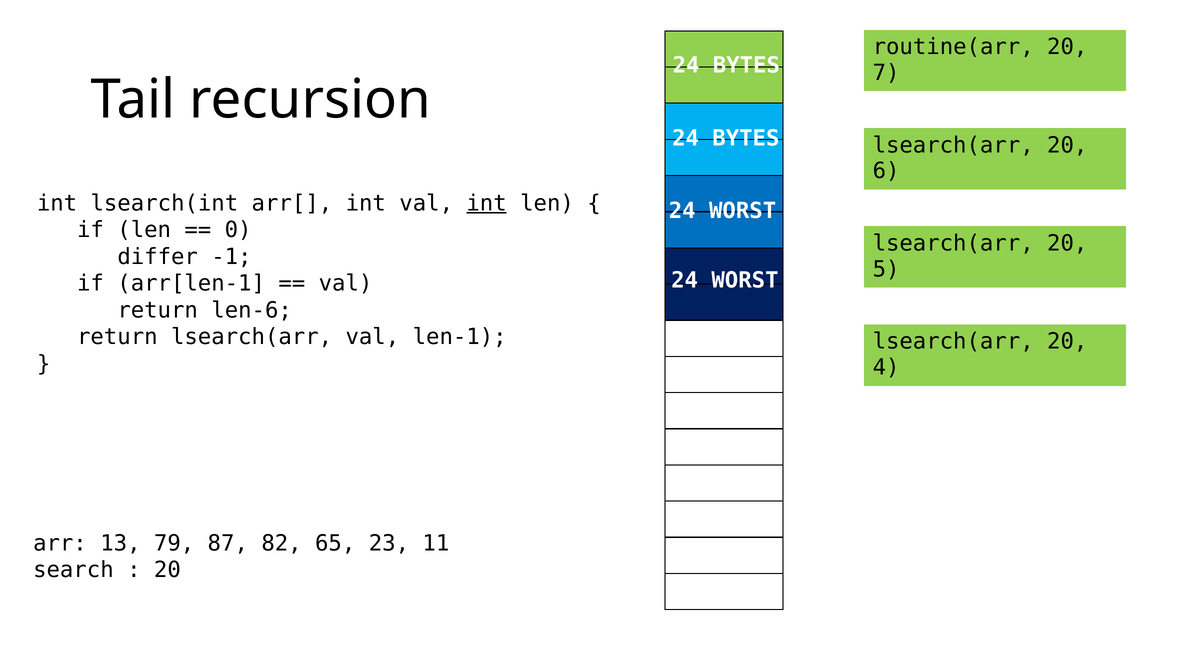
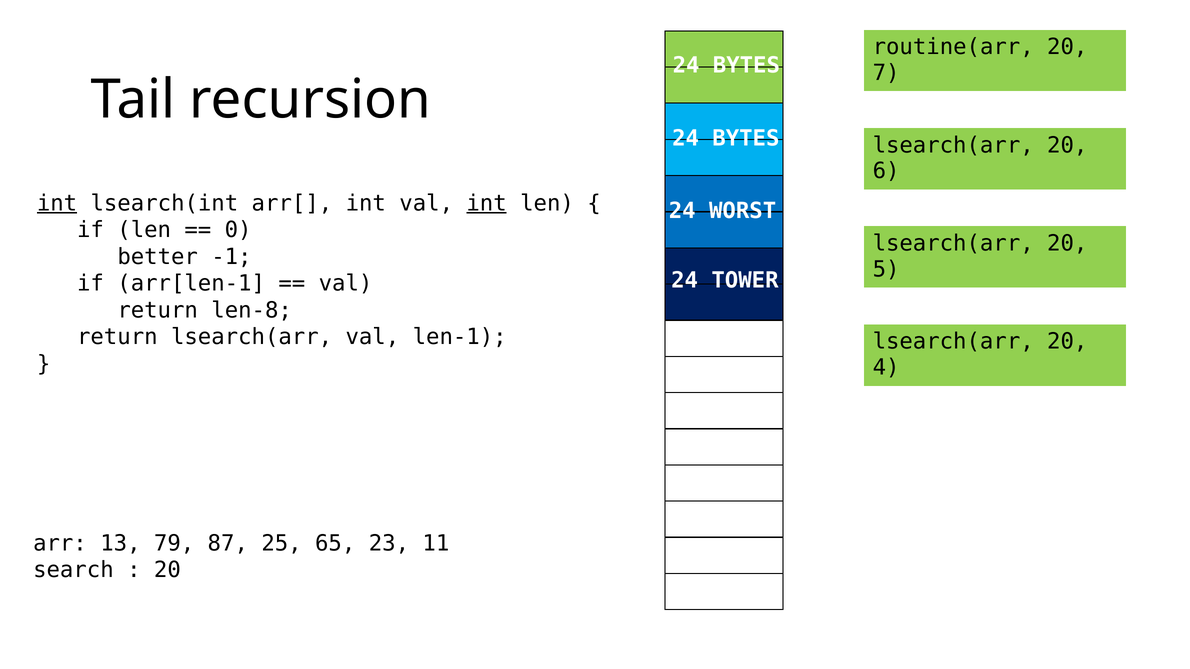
int underline: none -> present (57, 203)
differ: differ -> better (158, 257)
WORST: WORST -> TOWER (745, 281)
len-6: len-6 -> len-8 (252, 311)
82: 82 -> 25 (282, 544)
